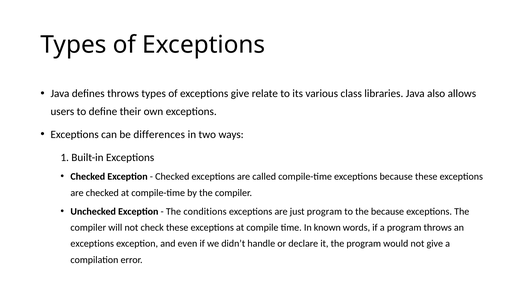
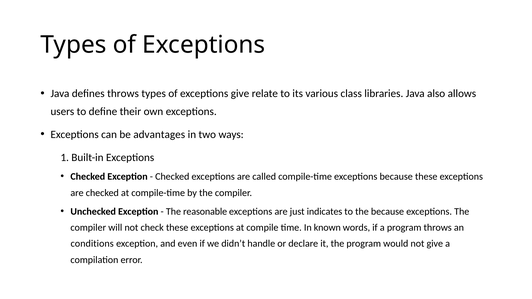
differences: differences -> advantages (159, 135)
conditions: conditions -> reasonable (205, 212)
just program: program -> indicates (325, 212)
exceptions: exceptions -> conditions (92, 244)
